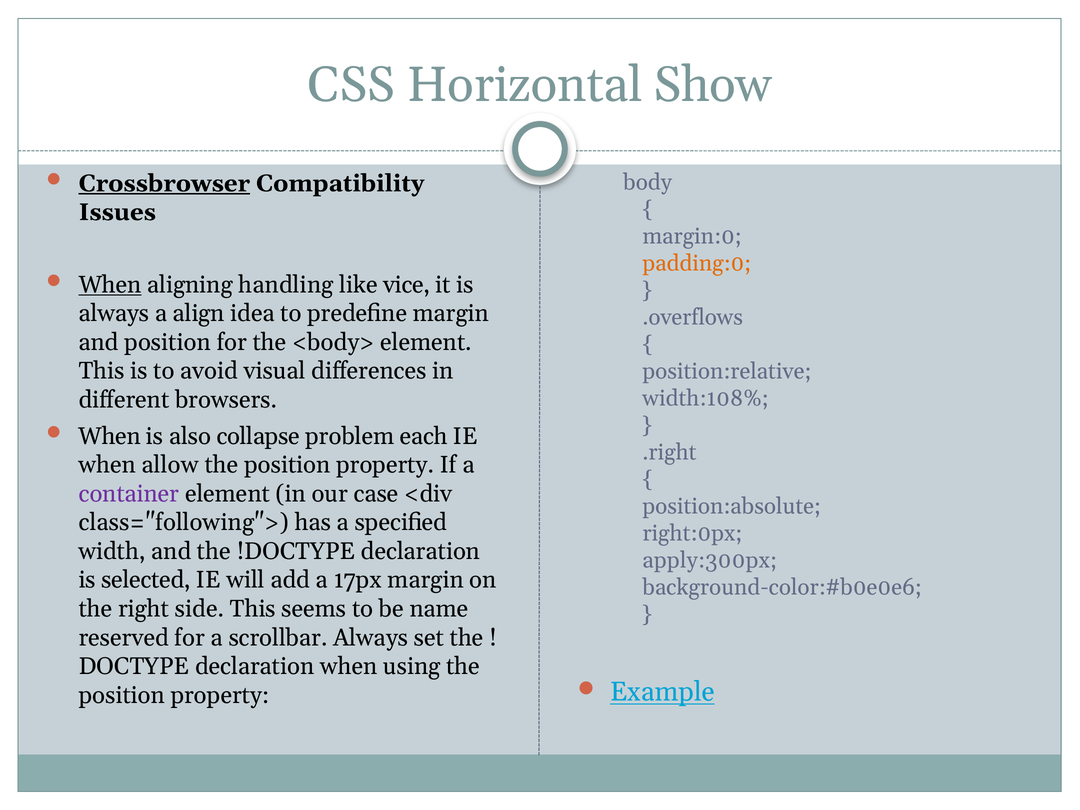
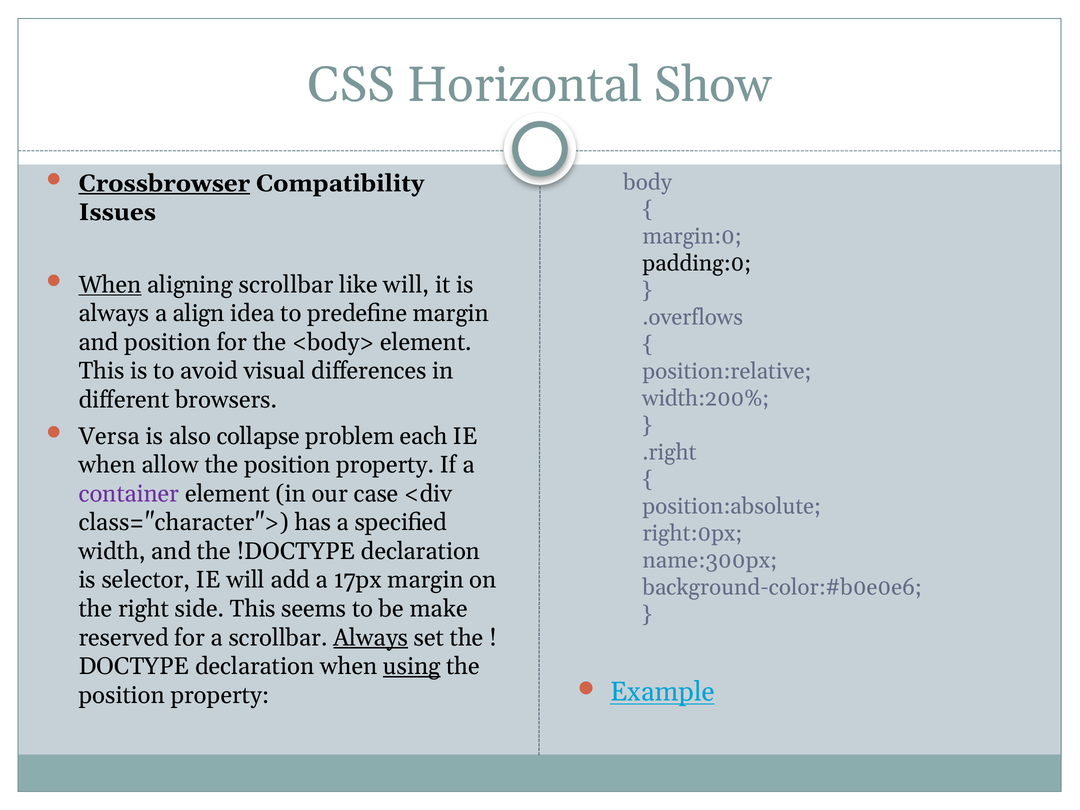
padding:0 colour: orange -> black (697, 263)
aligning handling: handling -> scrollbar (286, 285)
like vice: vice -> will (406, 285)
width:108%: width:108% -> width:200% (706, 398)
When: When -> Versa (109, 436)
class="following">: class="following"> -> class="character"> (184, 522)
apply:300px: apply:300px -> name:300px (710, 560)
selected: selected -> selector (146, 580)
name: name -> make (439, 609)
Always underline: none -> present (371, 638)
using underline: none -> present (412, 666)
